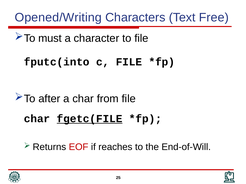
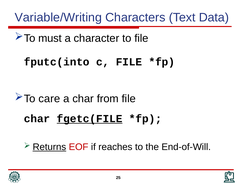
Opened/Writing: Opened/Writing -> Variable/Writing (58, 18)
Free: Free -> Data (214, 18)
after: after -> care (49, 99)
Returns underline: none -> present (49, 147)
